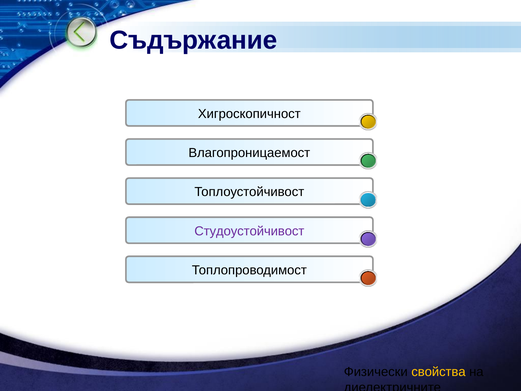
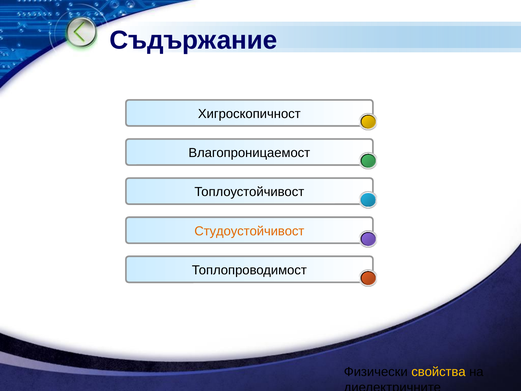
Студоустойчивост colour: purple -> orange (249, 231)
